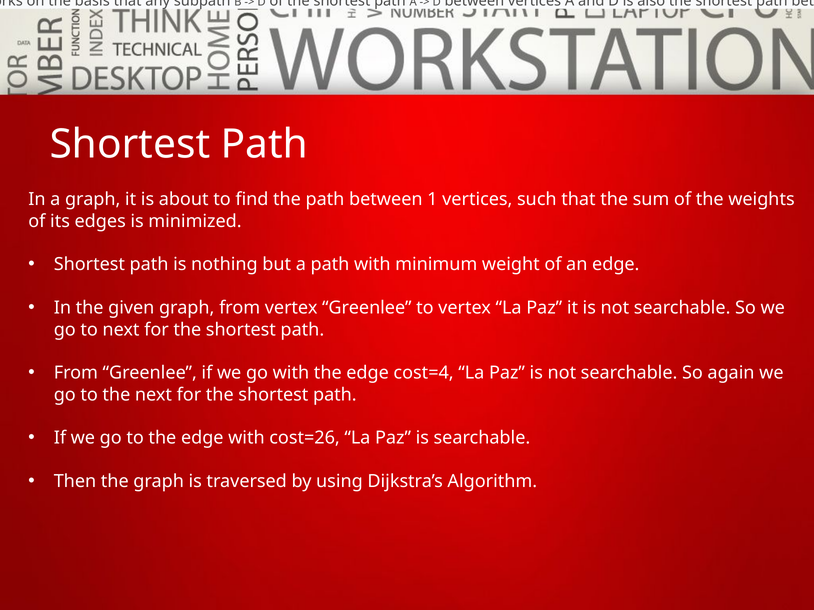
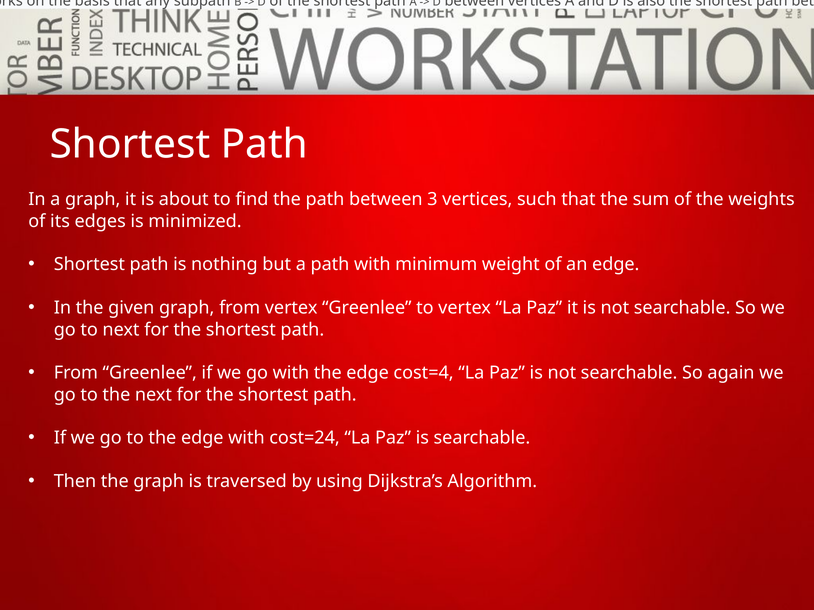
1: 1 -> 3 (432, 200)
cost=26: cost=26 -> cost=24 (305, 438)
